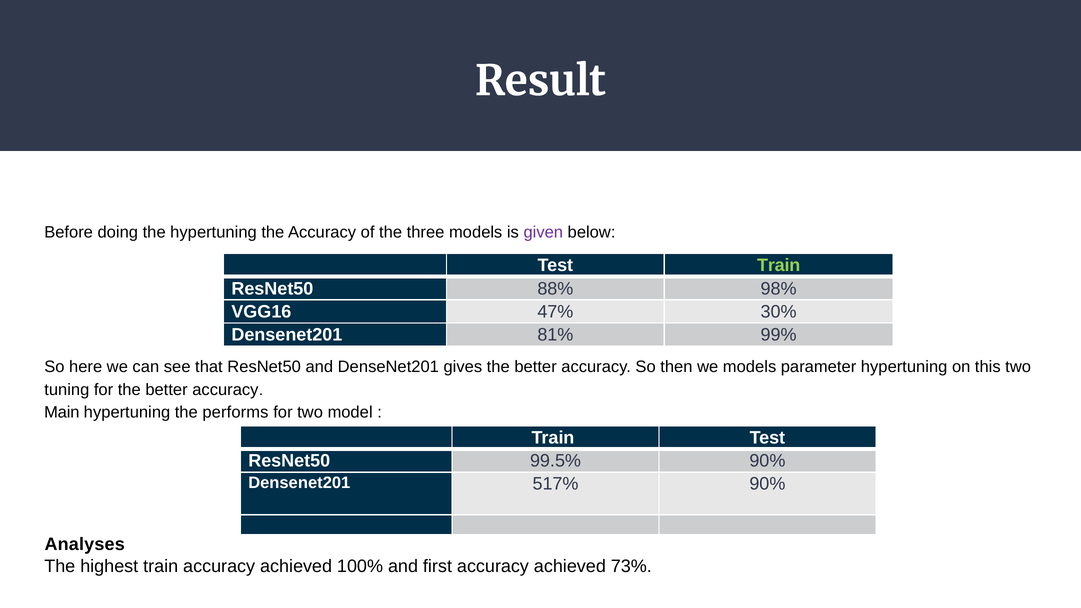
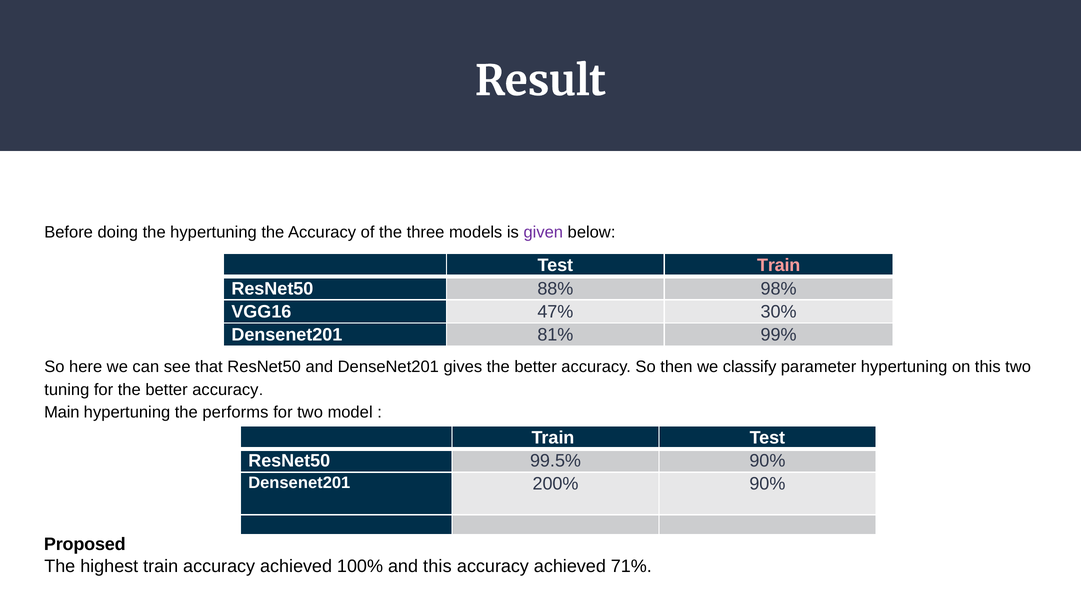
Train colour: light green -> pink (779, 265)
we models: models -> classify (750, 367)
517%: 517% -> 200% (555, 484)
Analyses: Analyses -> Proposed (85, 545)
and first: first -> this (437, 566)
73%: 73% -> 71% (631, 566)
